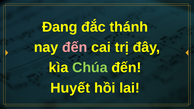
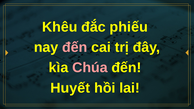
Đang: Đang -> Khêu (60, 27)
thánh: thánh -> phiếu (129, 27)
Chúa colour: light green -> pink (90, 68)
